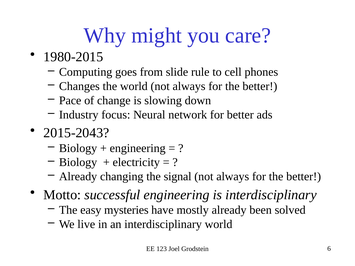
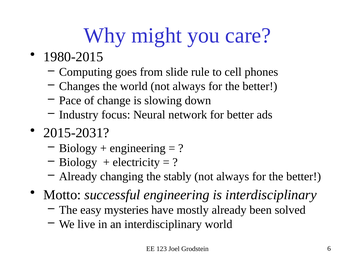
2015-2043: 2015-2043 -> 2015-2031 (76, 133)
signal: signal -> stably (178, 177)
